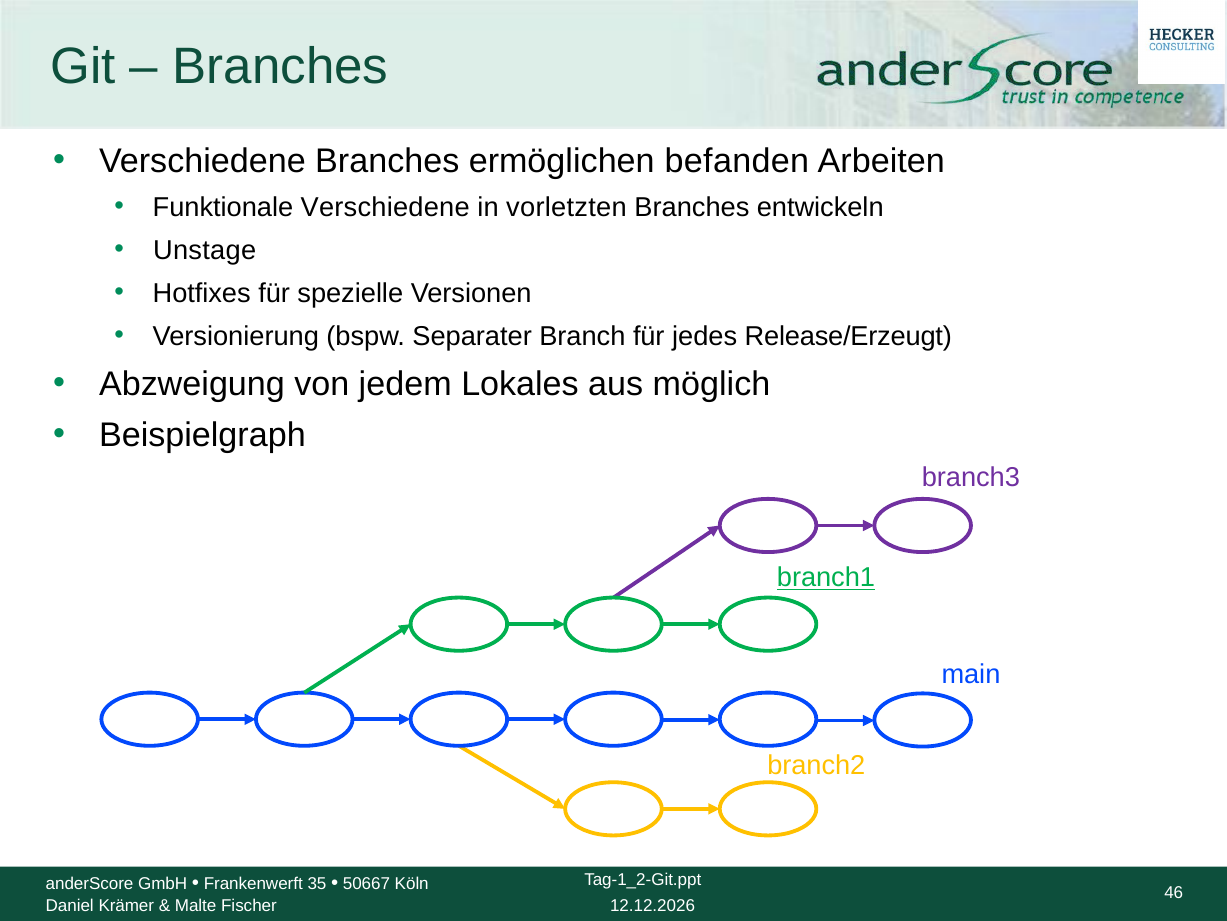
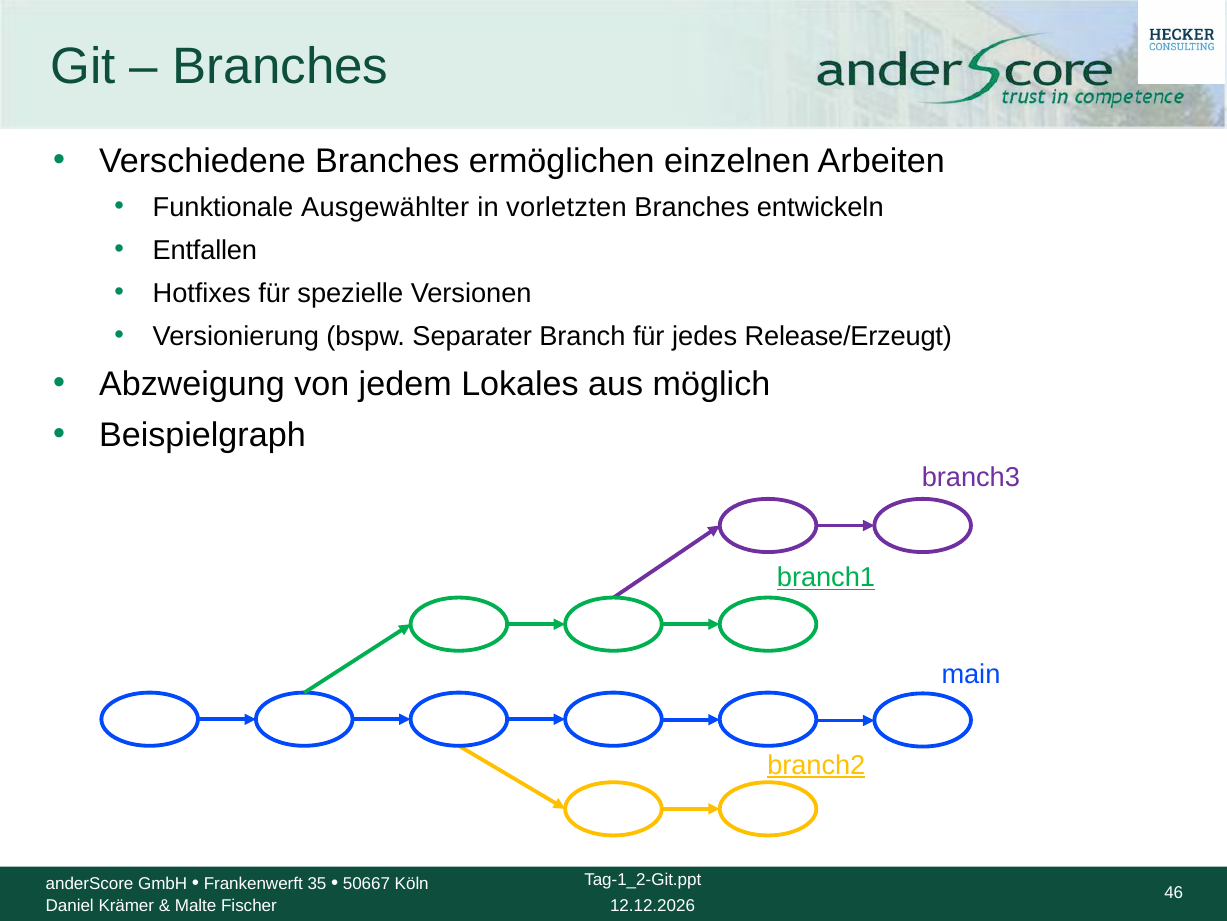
befanden: befanden -> einzelnen (737, 161)
Funktionale Verschiedene: Verschiedene -> Ausgewählter (385, 207)
Unstage: Unstage -> Entfallen (205, 250)
branch2 underline: none -> present (816, 765)
